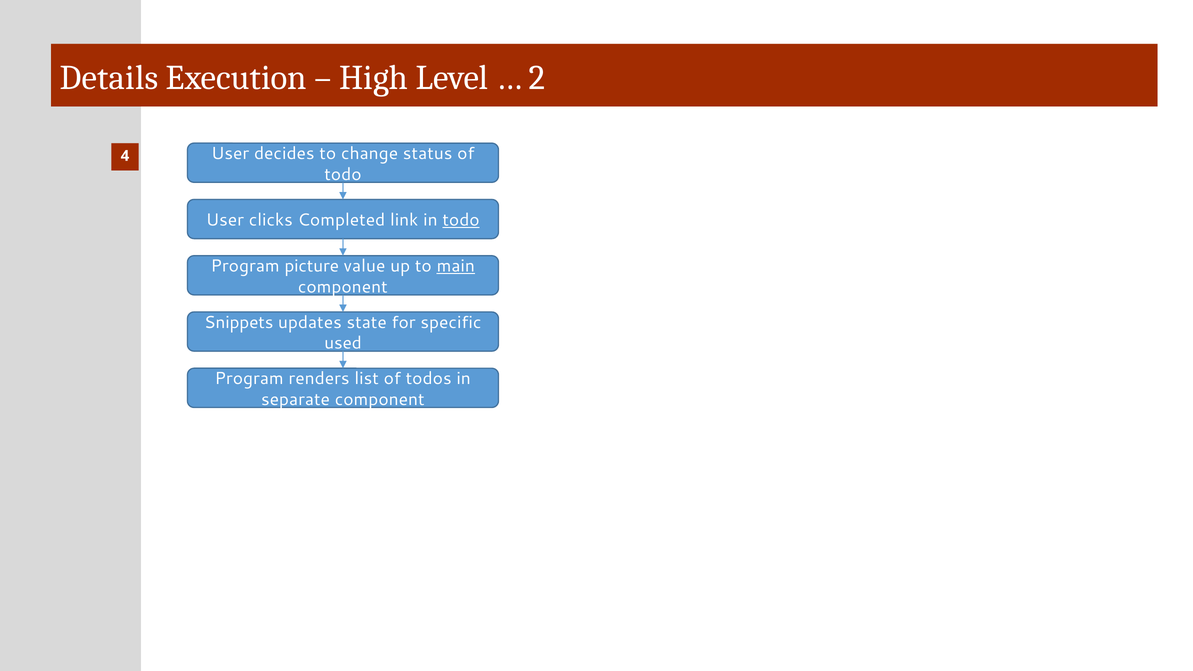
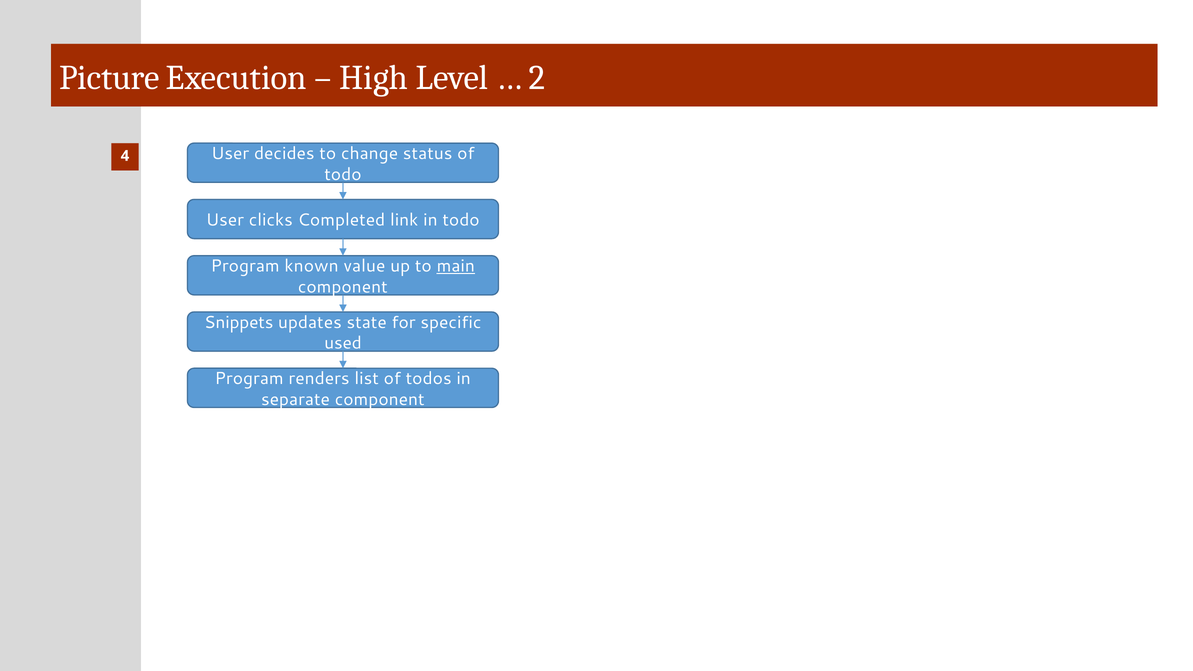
Details: Details -> Picture (109, 78)
todo underline: present -> none (461, 220)
picture: picture -> known (312, 266)
